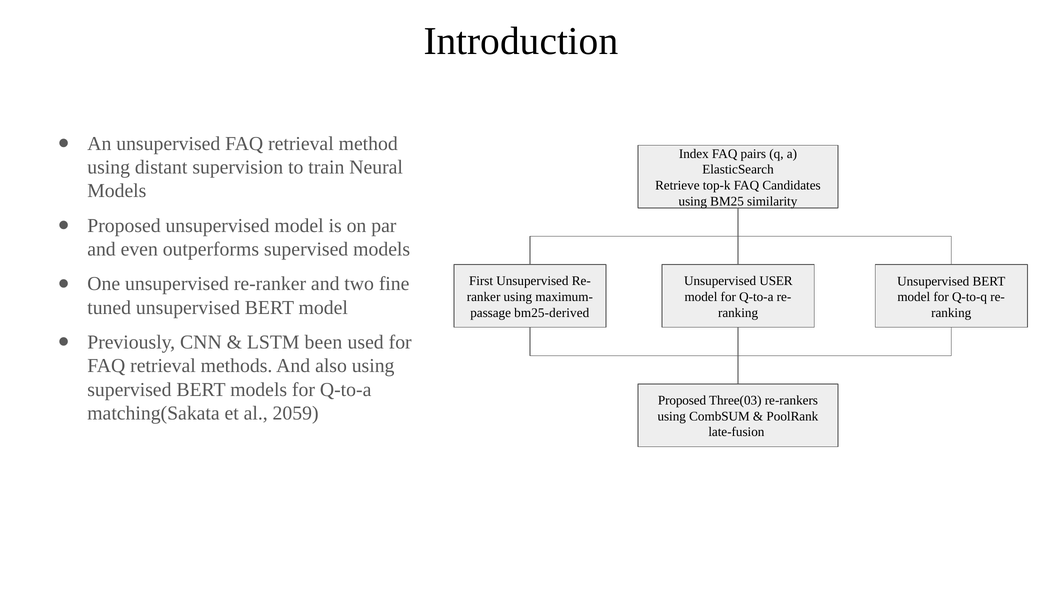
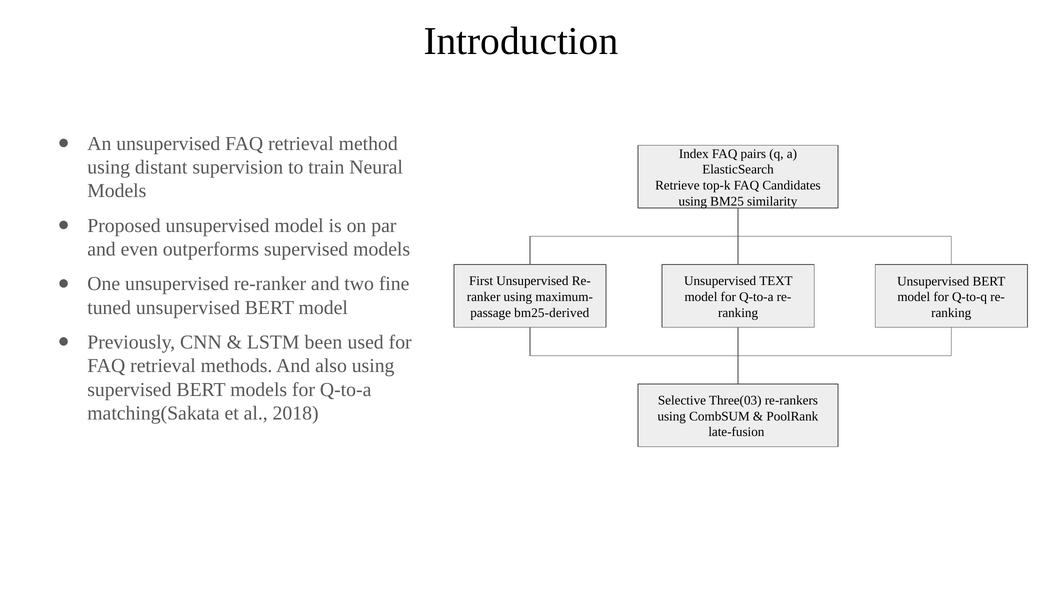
USER: USER -> TEXT (776, 281)
Proposed: Proposed -> Selective (682, 400)
2059: 2059 -> 2018 (296, 413)
